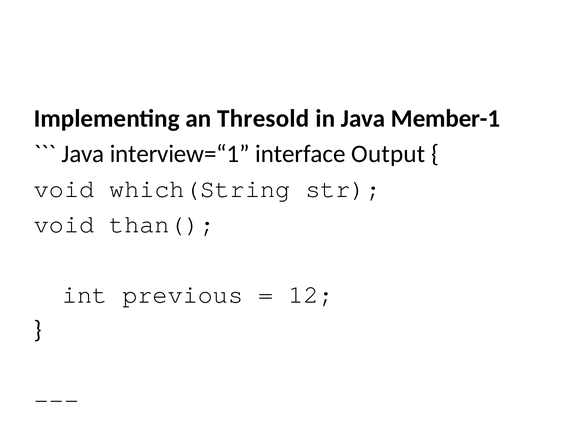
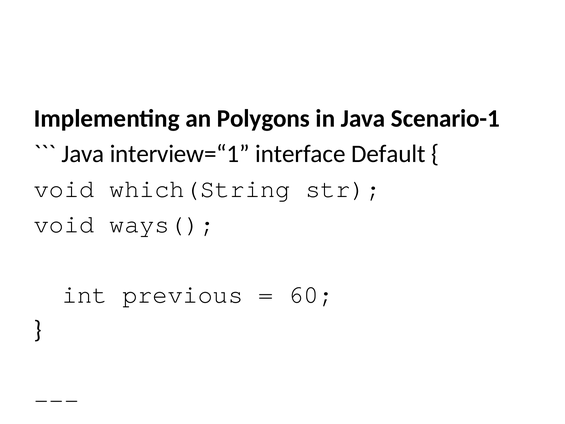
Thresold: Thresold -> Polygons (263, 119)
Member-1: Member-1 -> Scenario-1 (445, 119)
Output: Output -> Default (388, 154)
than(: than( -> ways( (162, 224)
12: 12 -> 60 (311, 294)
